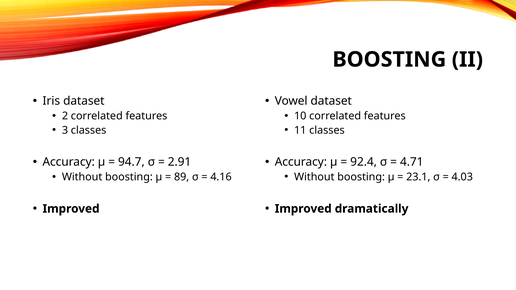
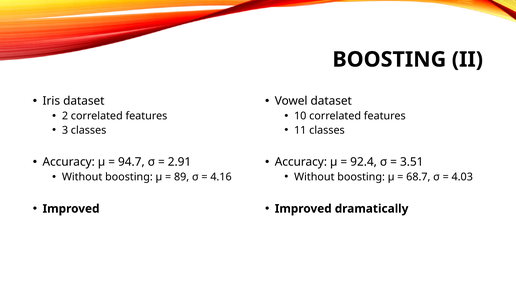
4.71: 4.71 -> 3.51 (412, 162)
23.1: 23.1 -> 68.7 (418, 177)
